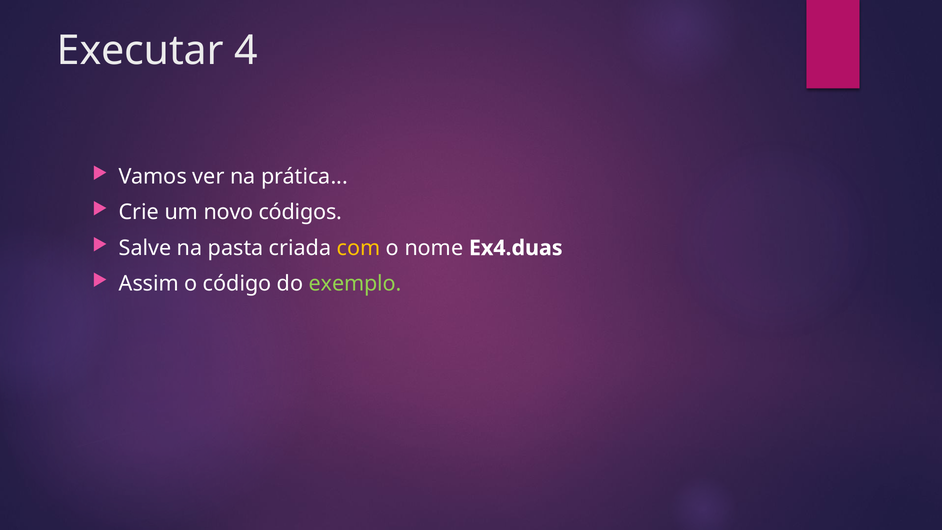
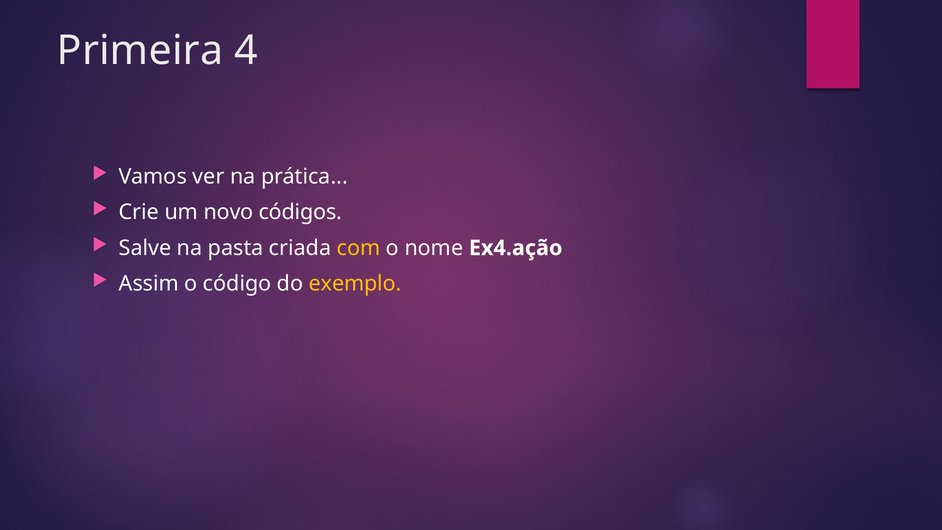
Executar: Executar -> Primeira (140, 51)
Ex4.duas: Ex4.duas -> Ex4.ação (516, 248)
exemplo colour: light green -> yellow (355, 284)
